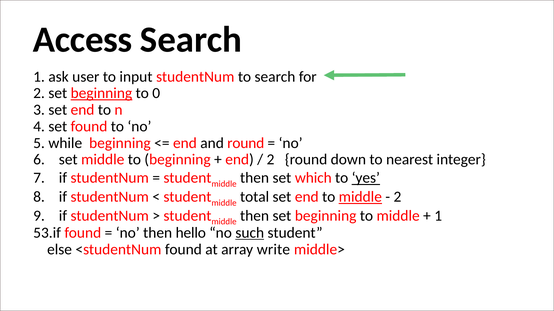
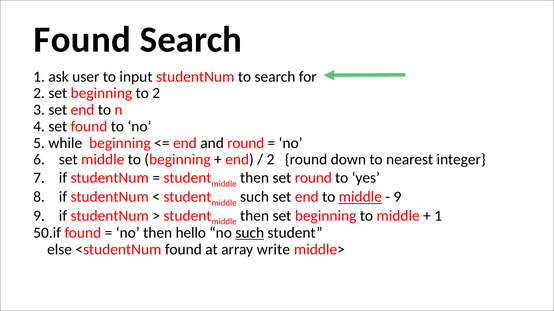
Access: Access -> Found (82, 40)
beginning underline: present -> none (101, 93)
to 0: 0 -> 2 (156, 93)
set which: which -> round (313, 178)
yes underline: present -> none (366, 178)
middle total: total -> such (255, 197)
2: 2 -> 9 (397, 197)
53.if: 53.if -> 50.if (47, 233)
